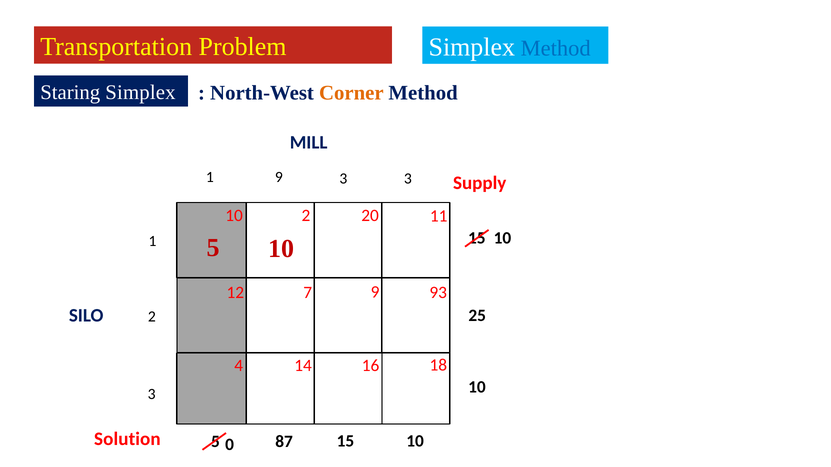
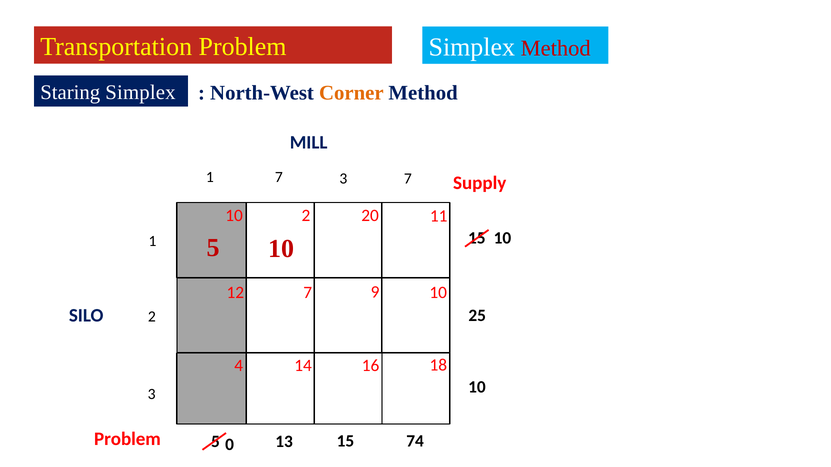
Method colour: blue -> red (556, 48)
1 9: 9 -> 7 (279, 177)
3 3: 3 -> 7 (408, 179)
9 93: 93 -> 10 (438, 293)
Solution: Solution -> Problem (127, 440)
87: 87 -> 13 (284, 442)
15 10: 10 -> 74 (415, 441)
